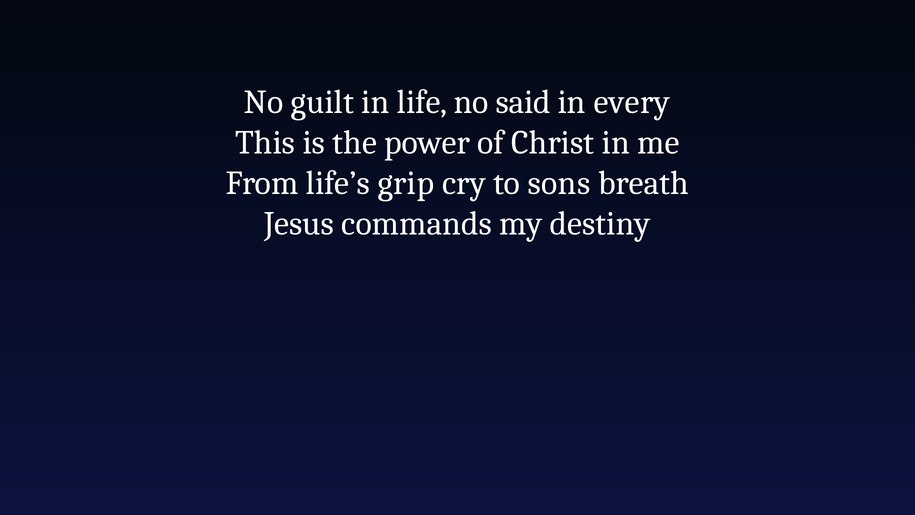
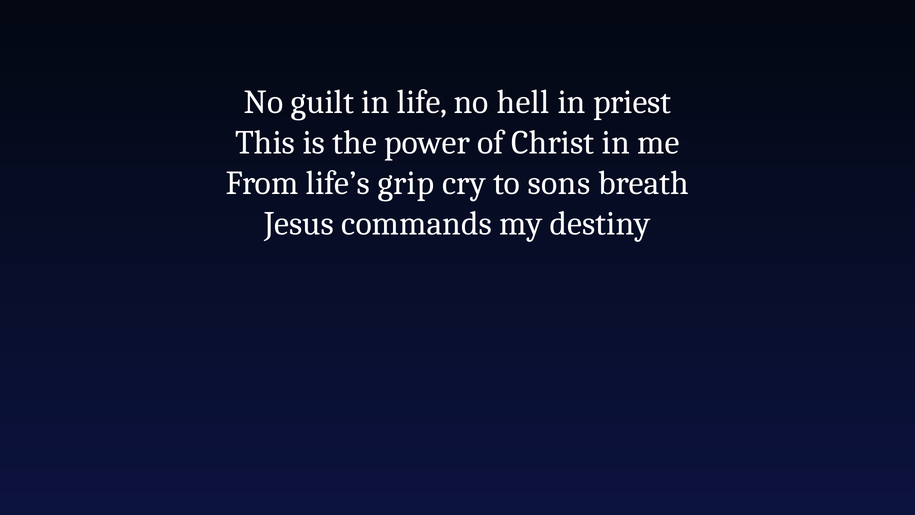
said: said -> hell (523, 102)
every: every -> priest (632, 102)
